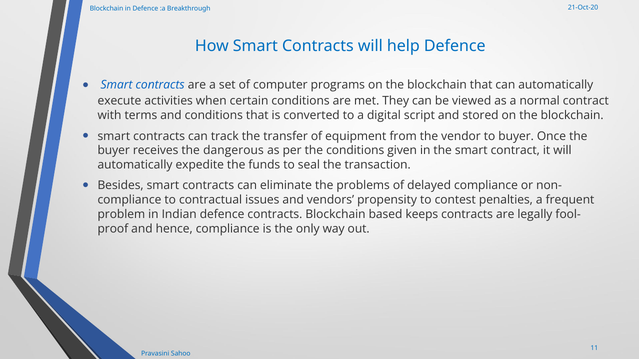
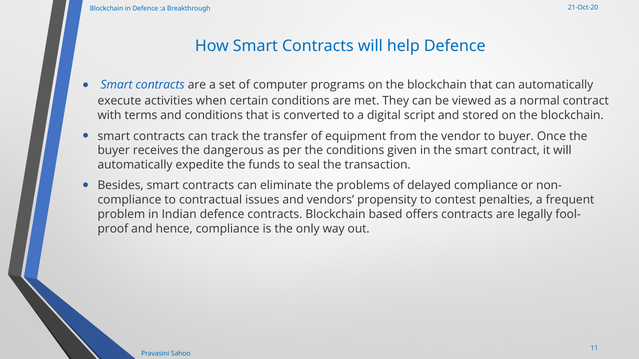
keeps: keeps -> offers (422, 214)
